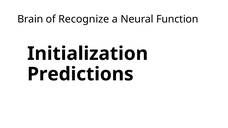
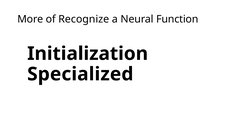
Brain: Brain -> More (30, 19)
Predictions: Predictions -> Specialized (80, 74)
